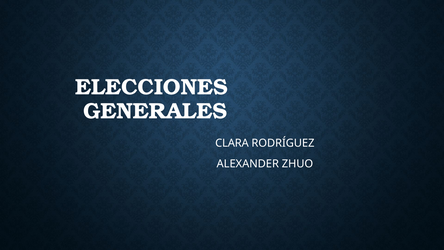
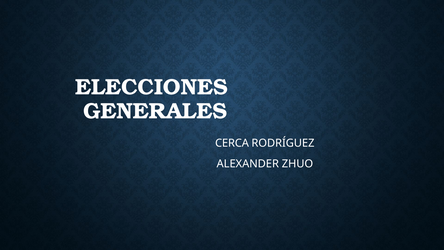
CLARA: CLARA -> CERCA (232, 143)
